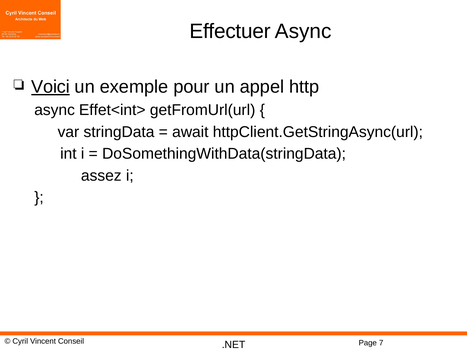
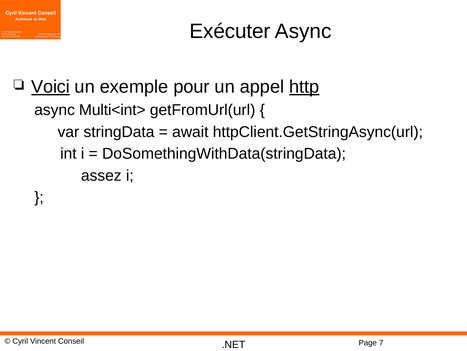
Effectuer: Effectuer -> Exécuter (230, 31)
http underline: none -> present (304, 87)
Effet<int>: Effet<int> -> Multi<int> (112, 110)
